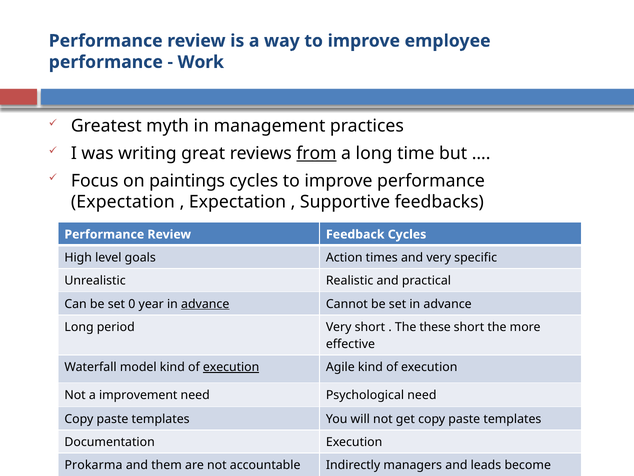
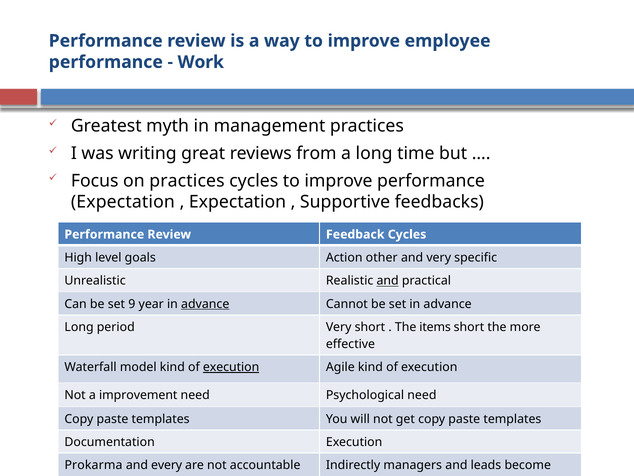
from underline: present -> none (316, 153)
on paintings: paintings -> practices (187, 180)
times: times -> other (382, 257)
and underline: none -> present (388, 281)
0: 0 -> 9 (132, 304)
these: these -> items (435, 327)
them: them -> every (167, 465)
